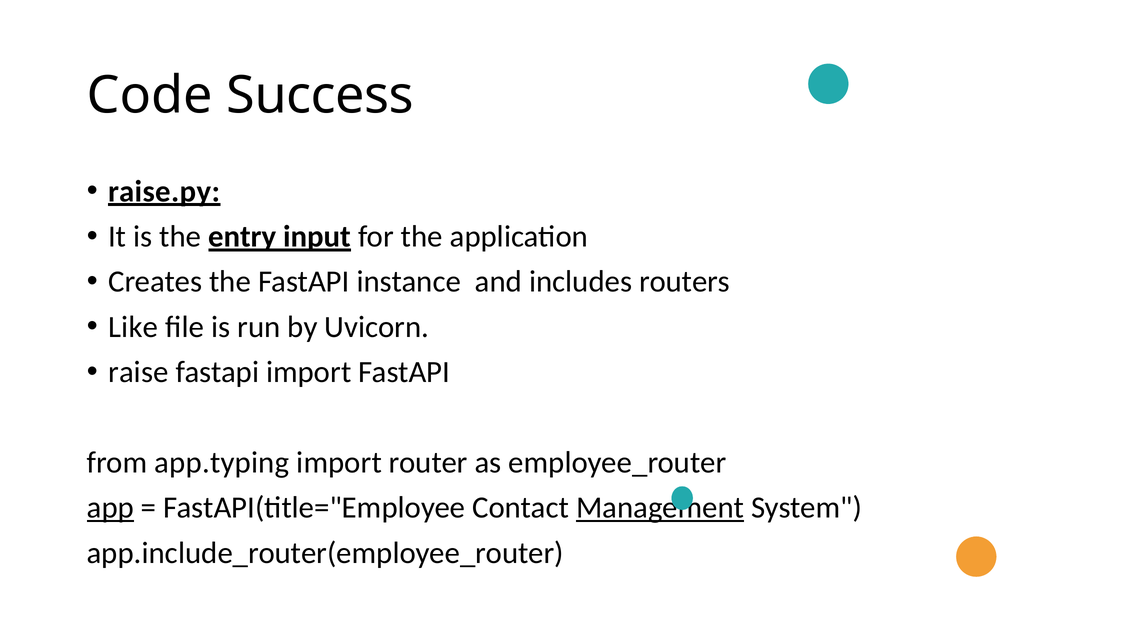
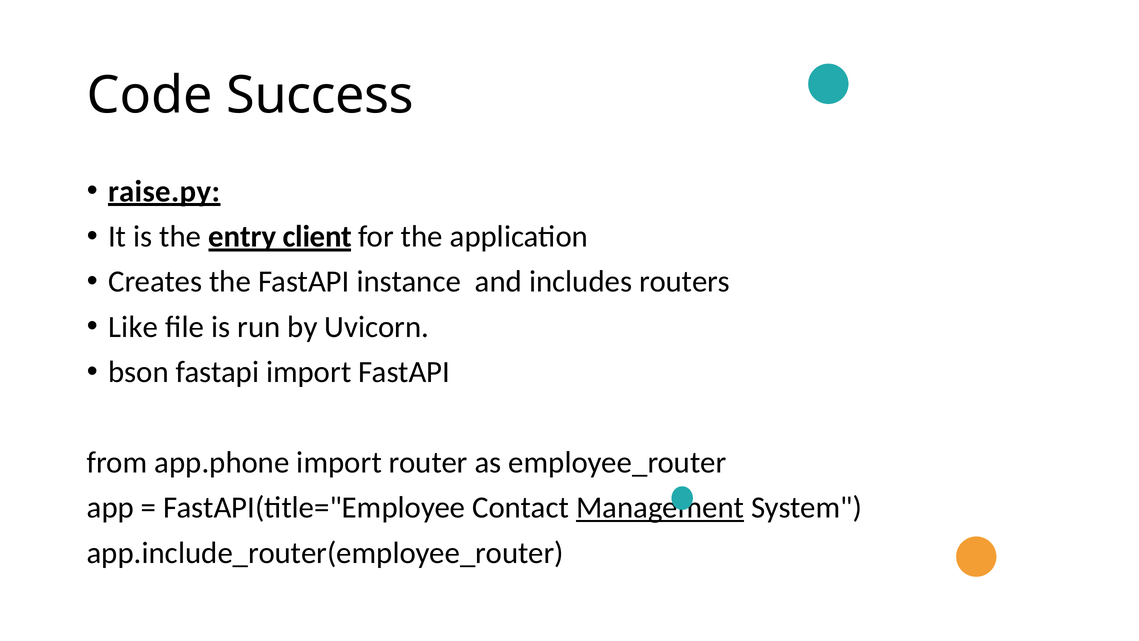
input: input -> client (317, 236)
raise: raise -> bson (138, 372)
app.typing: app.typing -> app.phone (222, 462)
app underline: present -> none (110, 507)
